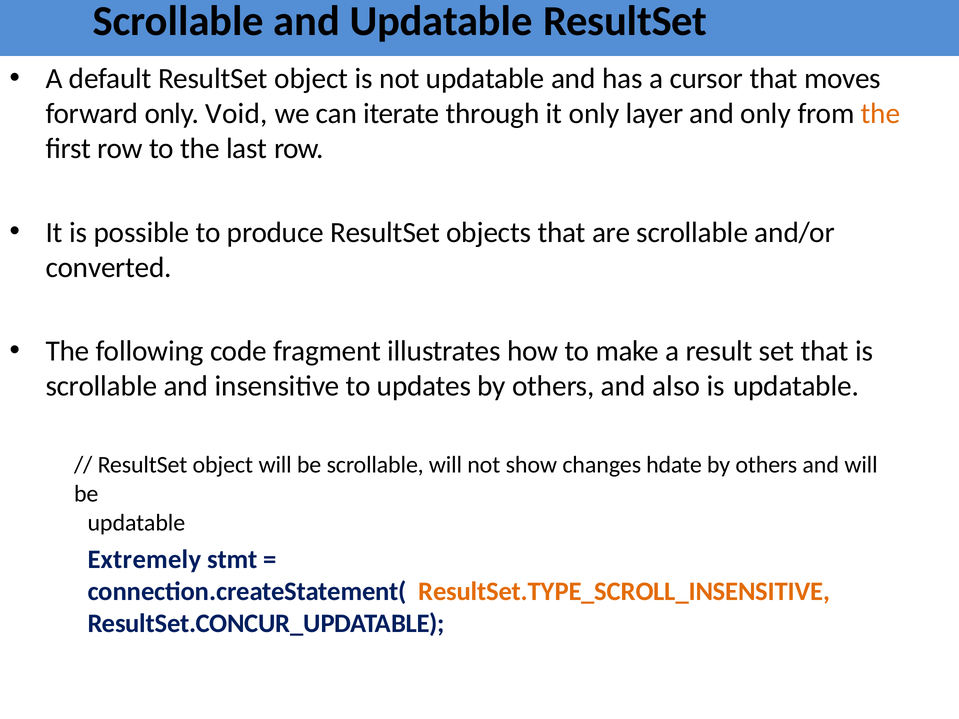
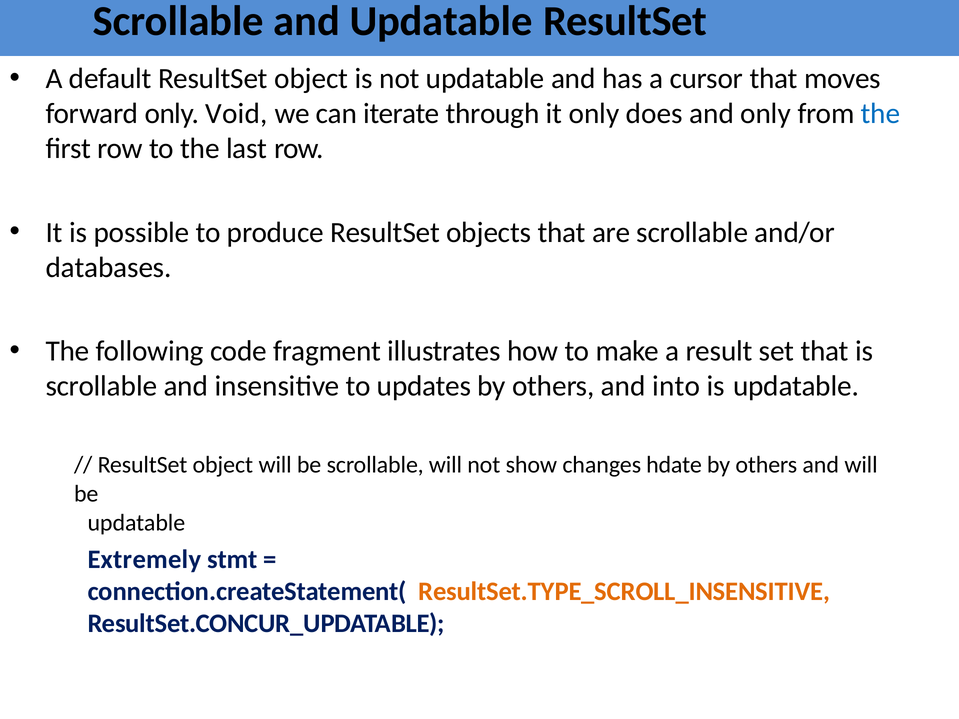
layer: layer -> does (654, 114)
the colour: orange -> blue (880, 114)
converted: converted -> databases (109, 268)
also: also -> into (676, 386)
